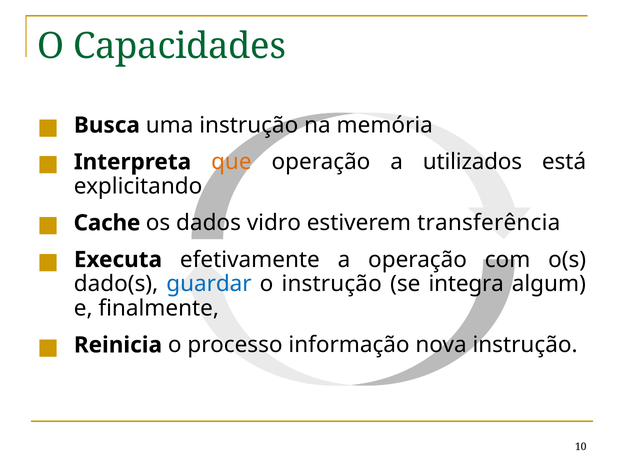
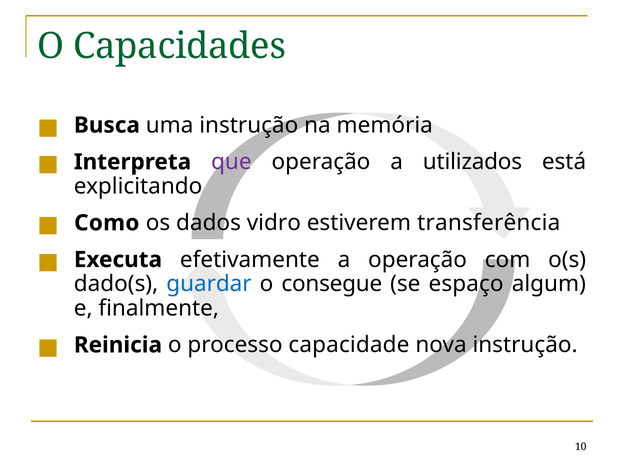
que colour: orange -> purple (231, 162)
Cache: Cache -> Como (107, 223)
o instrução: instrução -> consegue (332, 284)
integra: integra -> espaço (466, 284)
informação: informação -> capacidade (349, 345)
